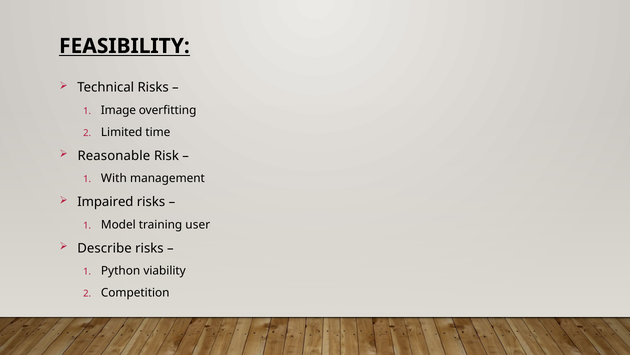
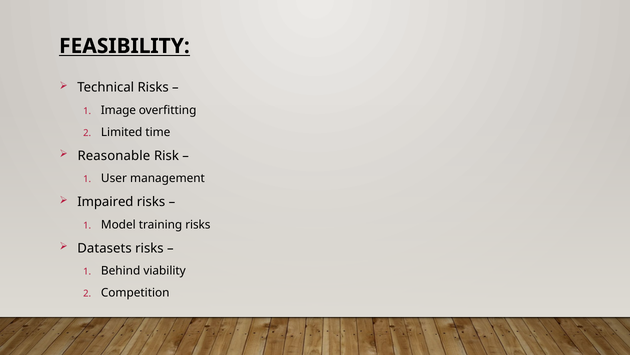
With: With -> User (114, 178)
training user: user -> risks (198, 224)
Describe: Describe -> Datasets (105, 248)
Python: Python -> Behind (121, 270)
